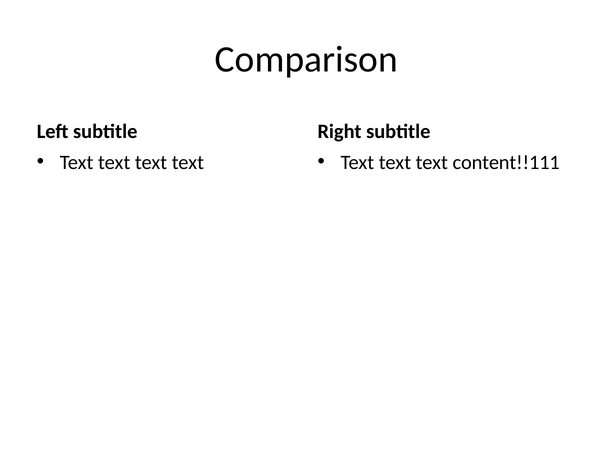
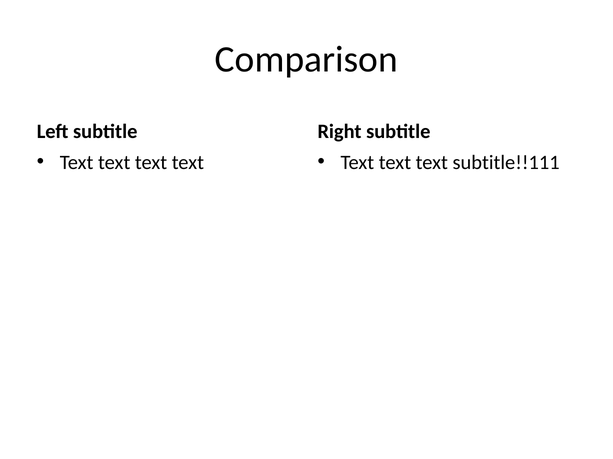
content!!111: content!!111 -> subtitle!!111 (506, 163)
